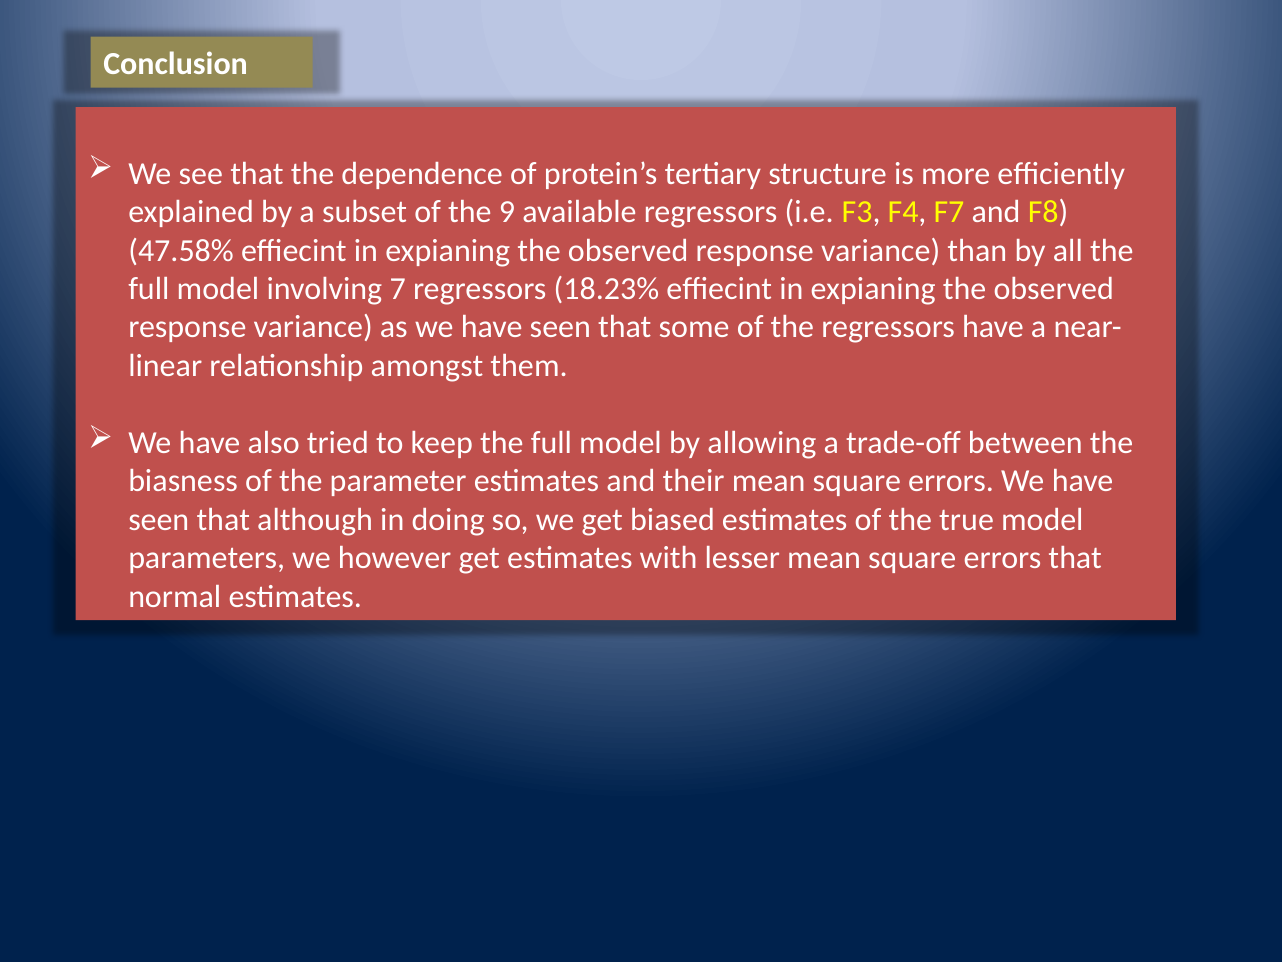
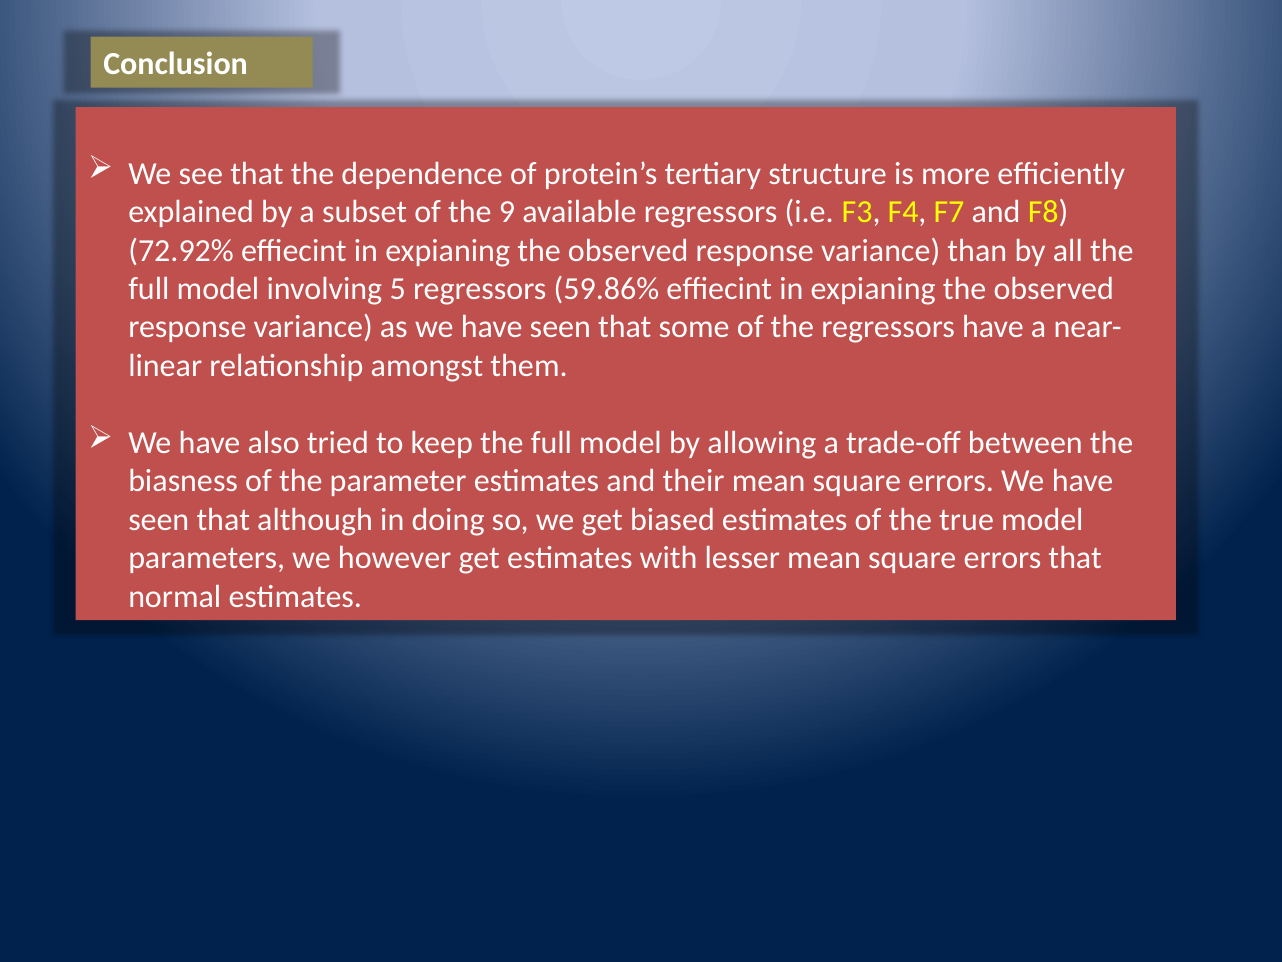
47.58%: 47.58% -> 72.92% (181, 250)
7: 7 -> 5 (398, 289)
18.23%: 18.23% -> 59.86% (606, 289)
